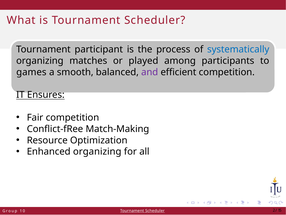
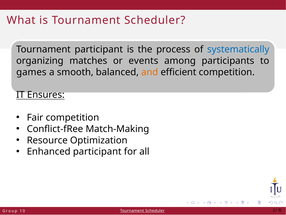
played: played -> events (143, 61)
and colour: purple -> orange (150, 72)
Enhanced organizing: organizing -> participant (97, 151)
